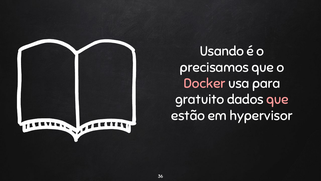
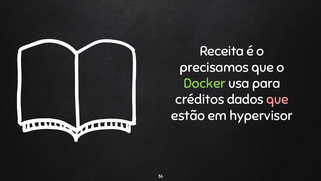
Usando: Usando -> Receita (222, 51)
Docker colour: pink -> light green (205, 83)
gratuito: gratuito -> créditos (200, 99)
